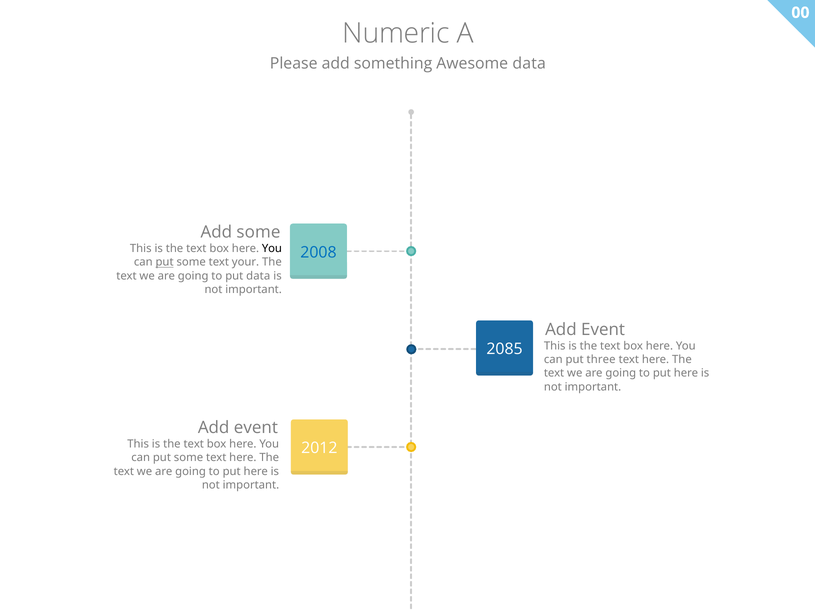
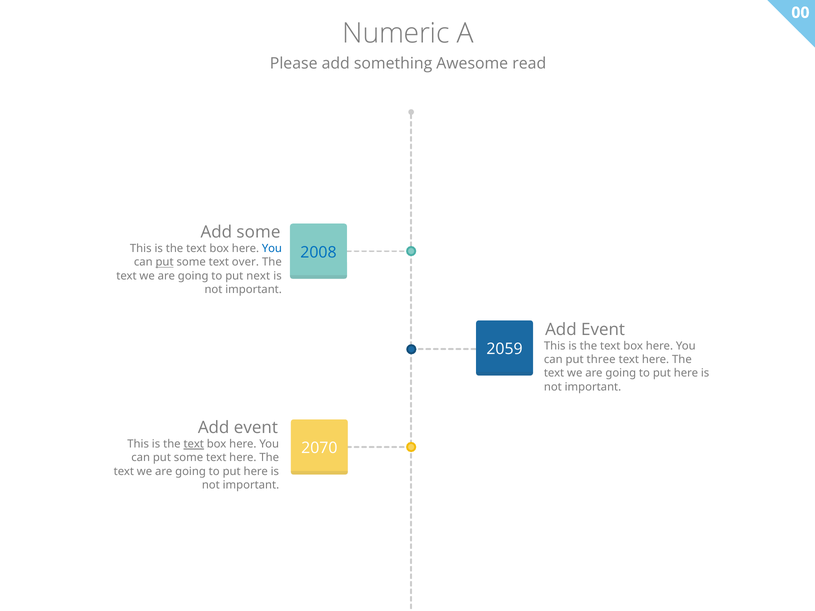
Awesome data: data -> read (529, 63)
You colour: black -> blue (272, 249)
your: your -> over (245, 262)
put data: data -> next (258, 276)
2085: 2085 -> 2059 (505, 349)
text underline: none -> present (194, 444)
2012: 2012 -> 2070 (319, 448)
